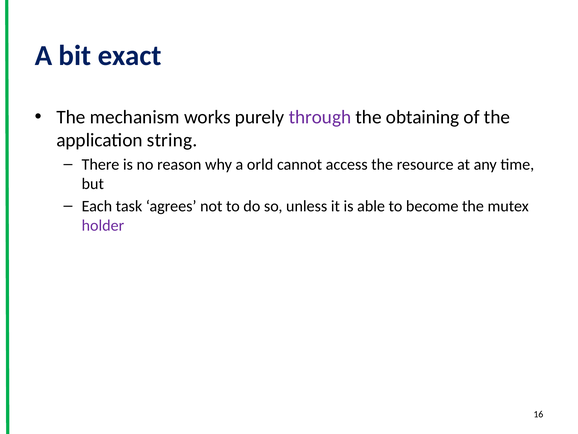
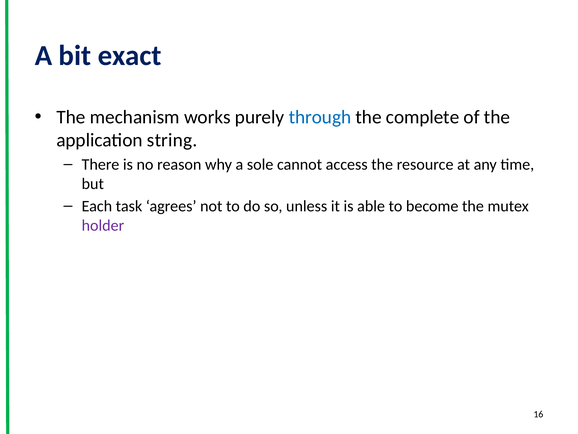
through colour: purple -> blue (320, 117)
obtaining: obtaining -> complete (423, 117)
orld: orld -> sole (260, 164)
